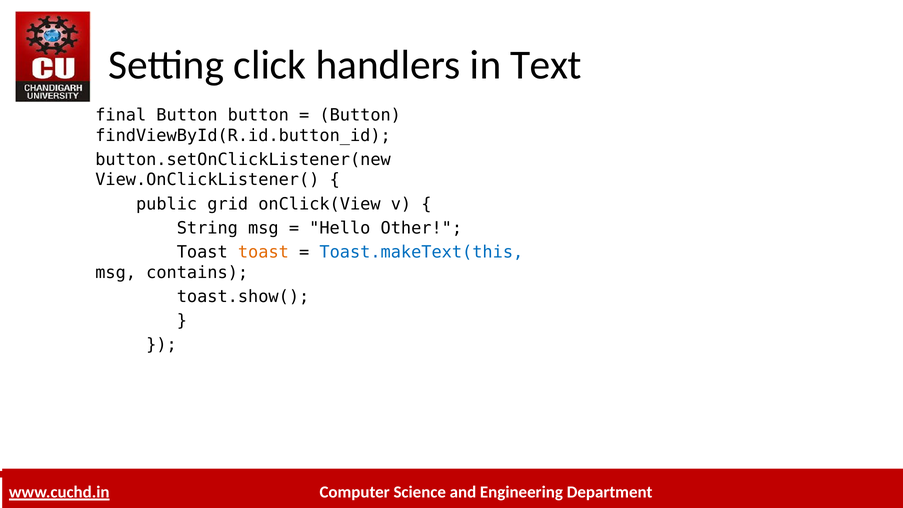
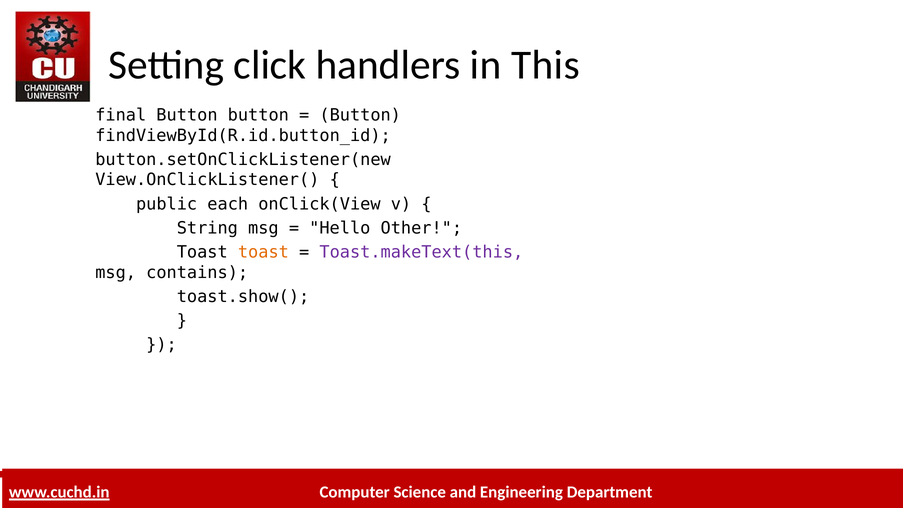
Text: Text -> This (545, 65)
grid: grid -> each (228, 204)
Toast.makeText(this colour: blue -> purple (421, 252)
